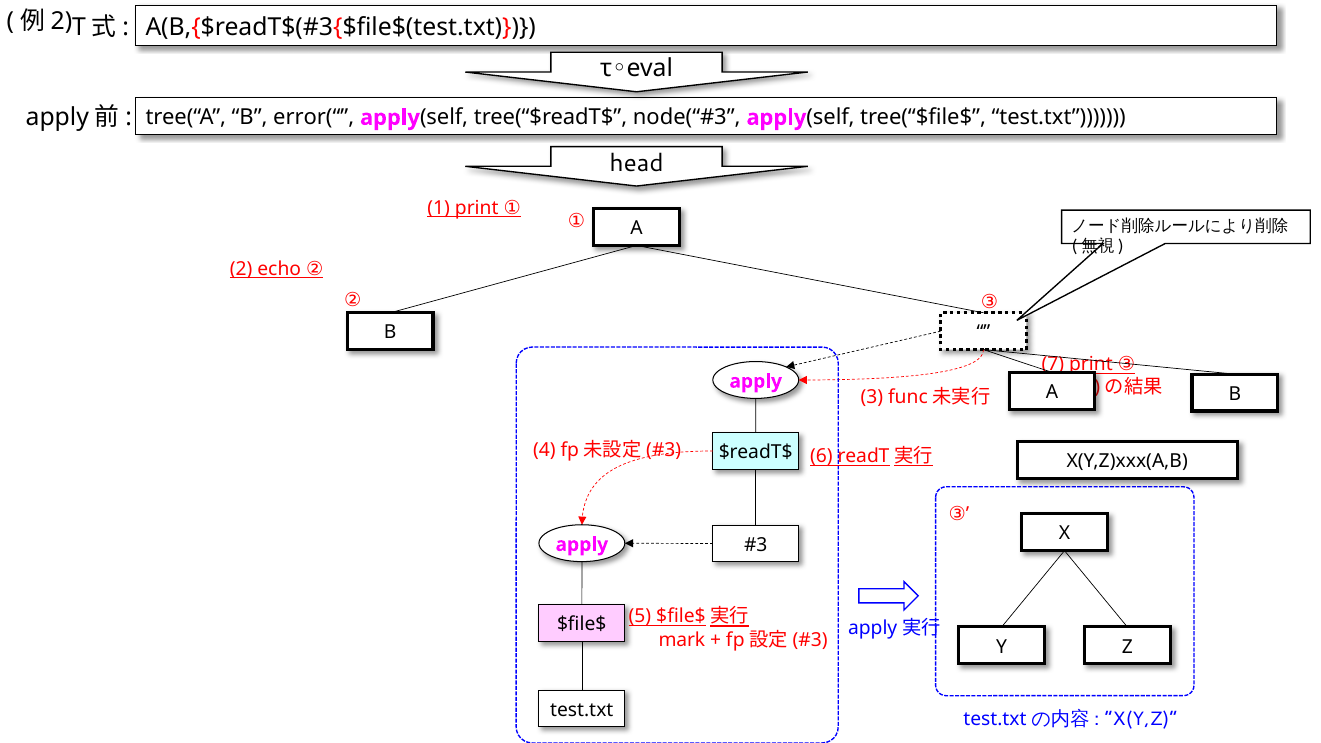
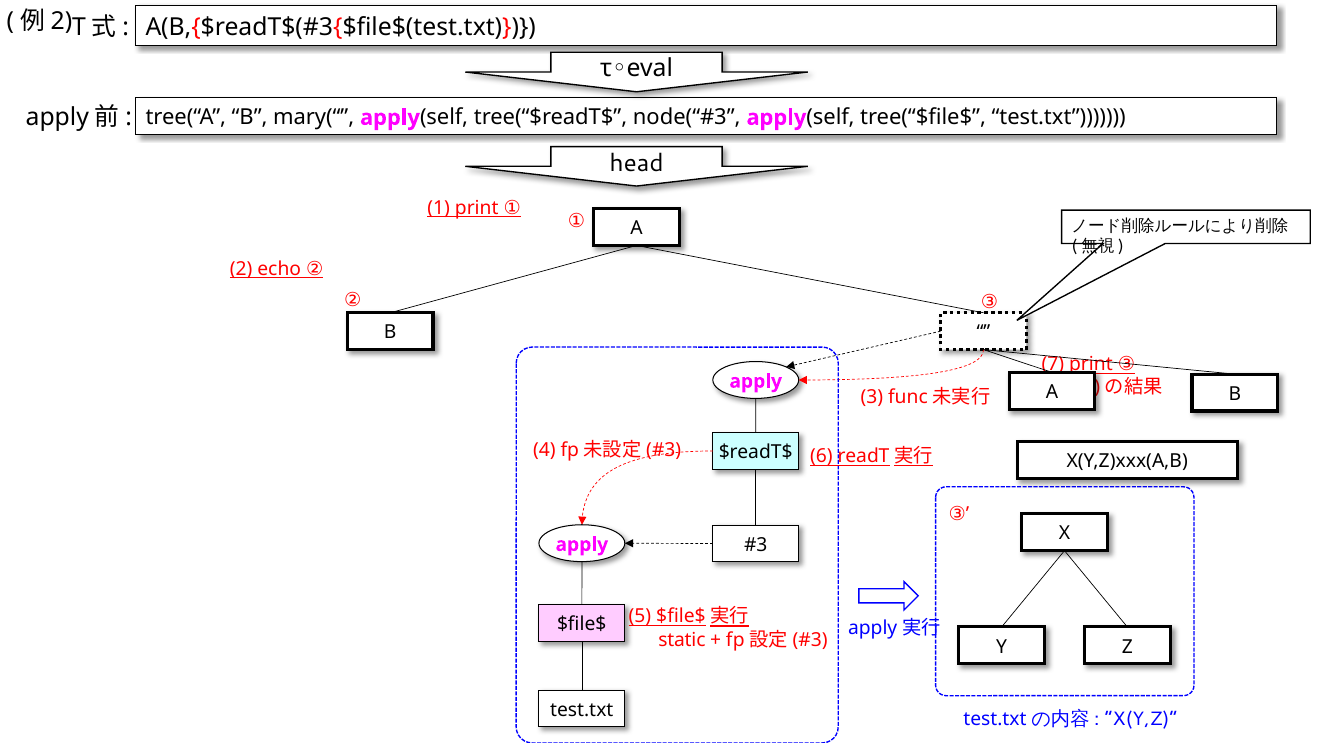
error(“: error(“ -> mary(“ (314, 118)
mark: mark -> static (682, 640)
